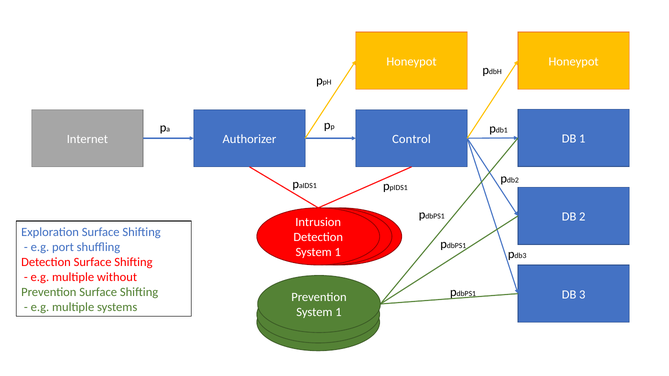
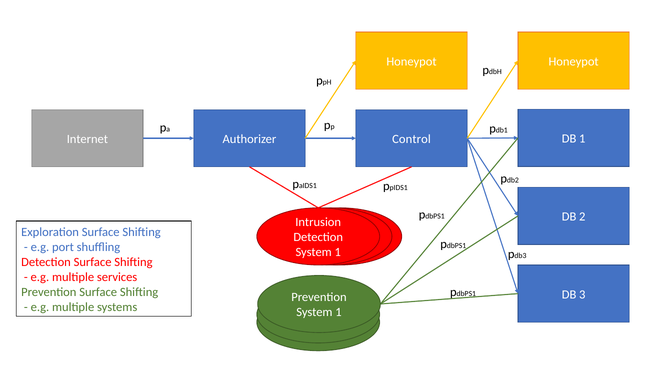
without: without -> services (117, 277)
